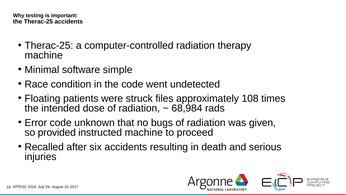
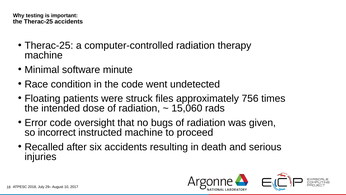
simple: simple -> minute (118, 70)
108: 108 -> 756 (250, 98)
68,984: 68,984 -> 15,060 (187, 108)
unknown: unknown -> oversight (95, 123)
provided: provided -> incorrect (57, 132)
